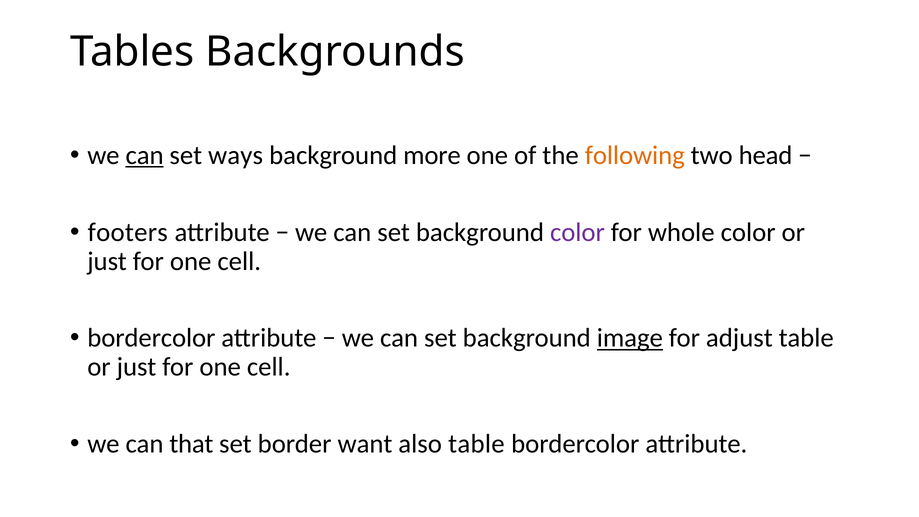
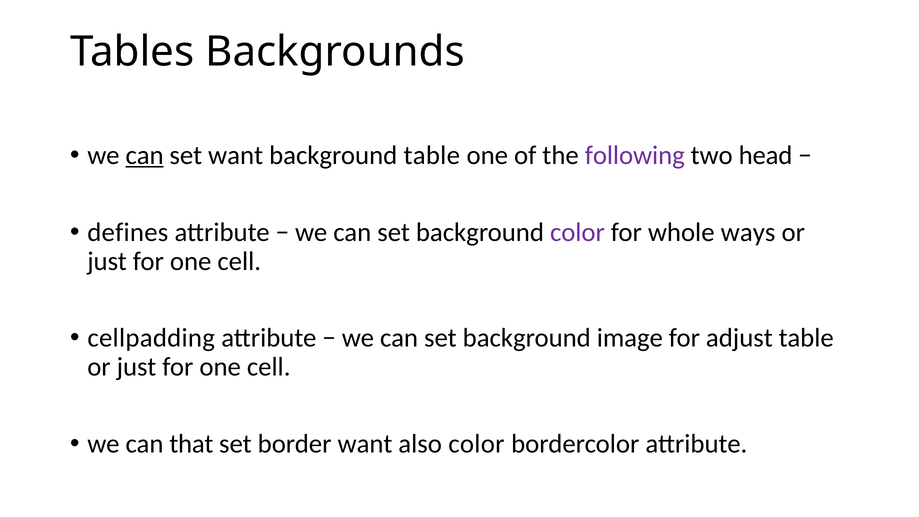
set ways: ways -> want (236, 155)
background more: more -> table (432, 155)
following colour: orange -> purple (635, 155)
footers: footers -> defines (128, 232)
whole color: color -> ways (748, 232)
bordercolor: bordercolor -> cellpadding (151, 338)
image underline: present -> none (630, 338)
also table: table -> color (476, 444)
